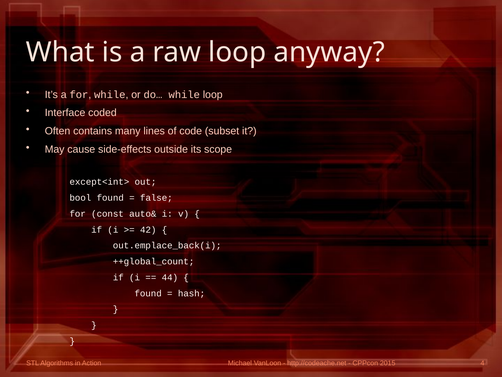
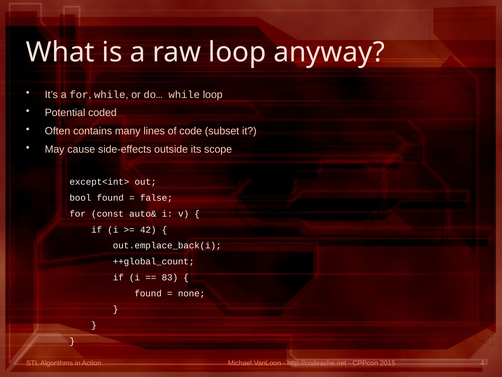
Interface: Interface -> Potential (65, 113)
44: 44 -> 83 (170, 277)
hash: hash -> none (192, 293)
